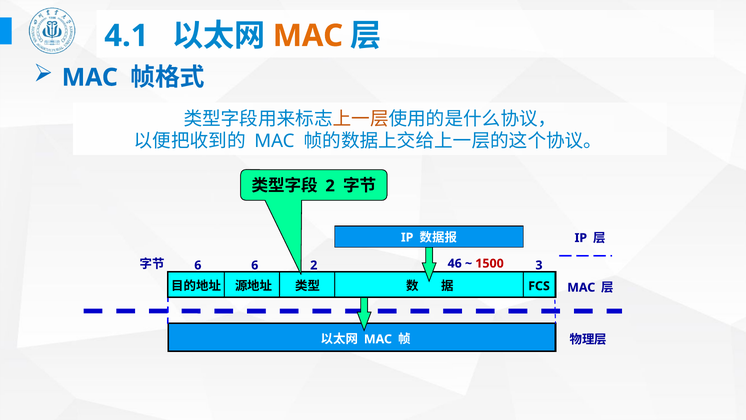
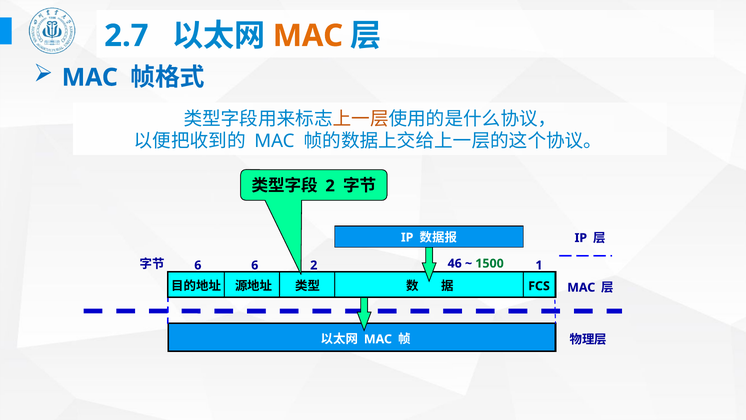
4.1: 4.1 -> 2.7 (126, 36)
1500 colour: red -> green (490, 263)
3: 3 -> 1 (539, 265)
